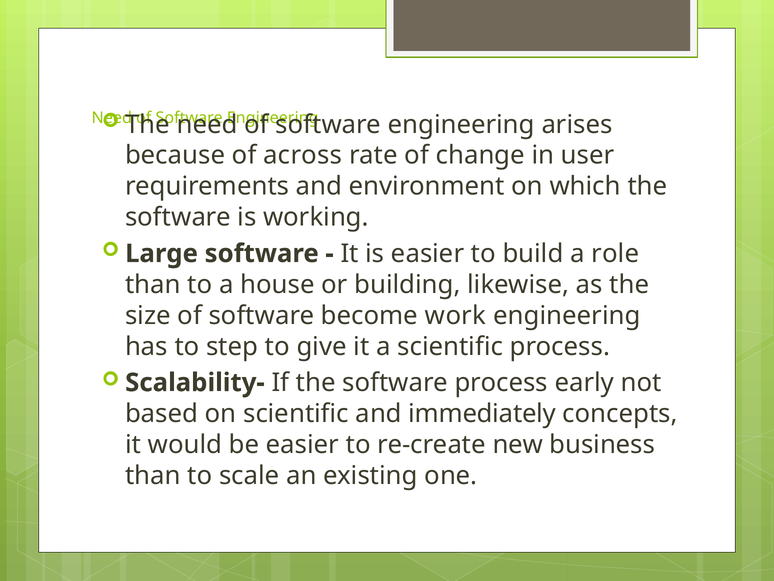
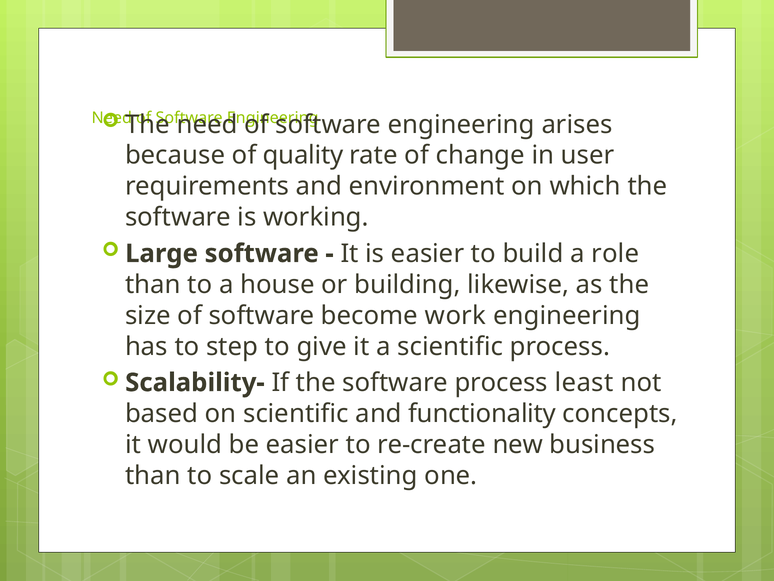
across: across -> quality (303, 155)
early: early -> least (584, 382)
immediately: immediately -> functionality (482, 413)
